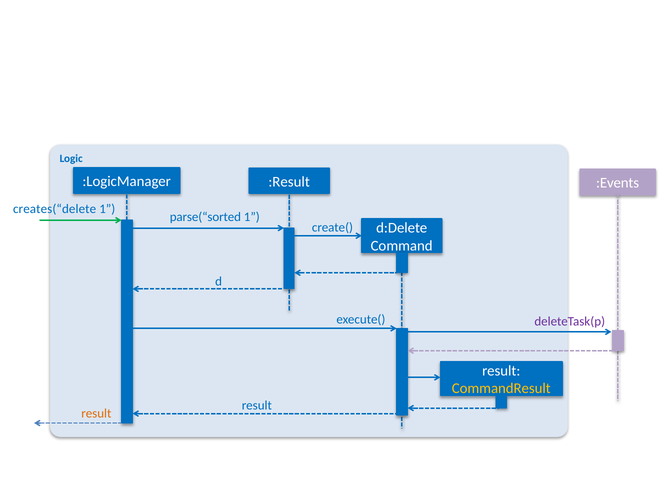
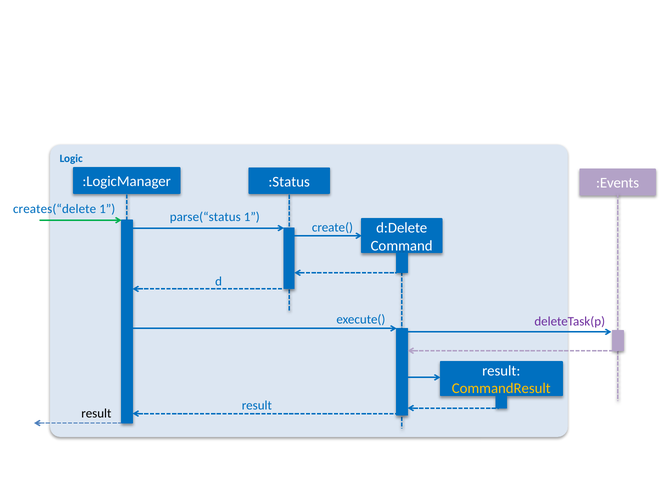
:Result: :Result -> :Status (289, 182)
parse(“sorted: parse(“sorted -> parse(“status (205, 217)
result colour: orange -> black (96, 413)
